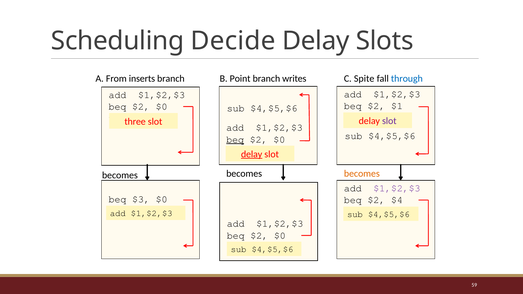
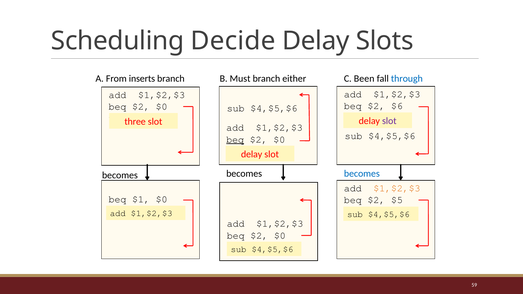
Point: Point -> Must (240, 79)
writes: writes -> either (294, 79)
Spite: Spite -> Been (364, 79)
$1: $1 -> $6 (397, 106)
delay underline: present -> none (252, 154)
becomes colour: orange -> blue (362, 174)
$1,$2,$3 colour: purple -> orange (397, 188)
$3: $3 -> $1 (141, 199)
$4: $4 -> $5 (397, 200)
